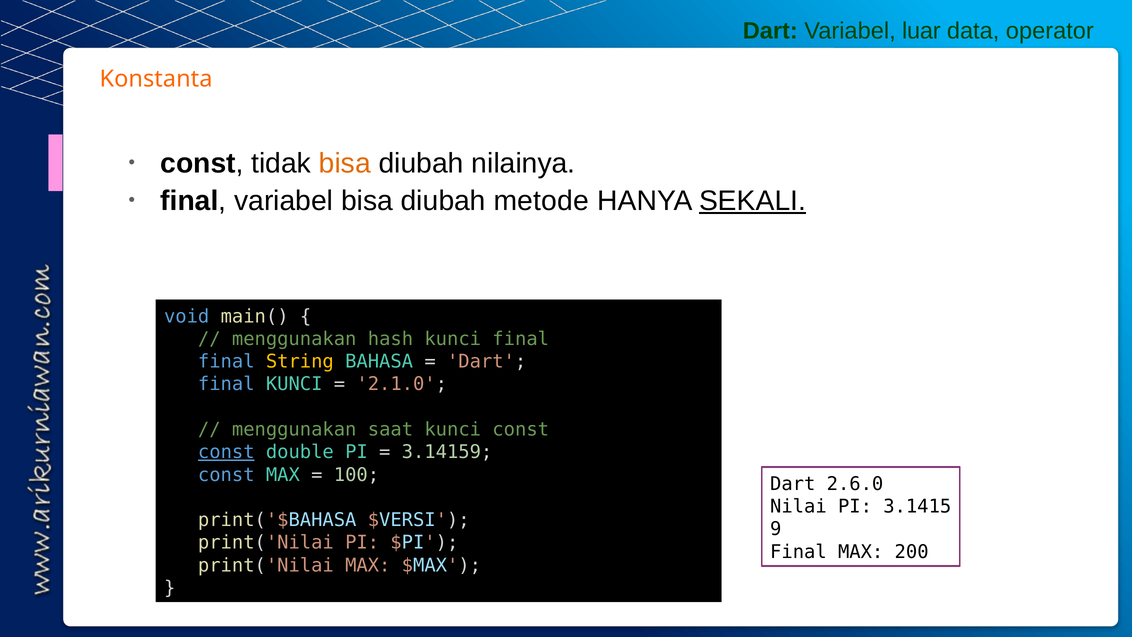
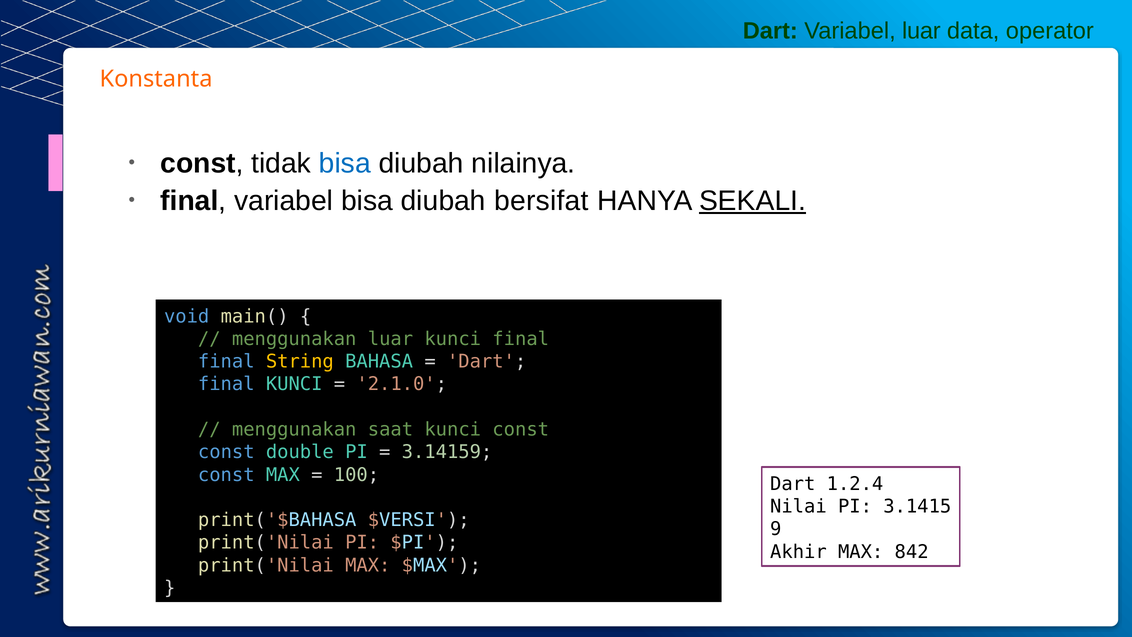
bisa colour: orange -> blue (345, 163)
metode: metode -> bersifat (541, 201)
menggunakan hash: hash -> luar (391, 339)
const underline: present -> none (226, 452)
2.6.0: 2.6.0 -> 1.2.4 (855, 484)
Final: Final -> Akhir (798, 552)
200: 200 -> 842 (912, 552)
